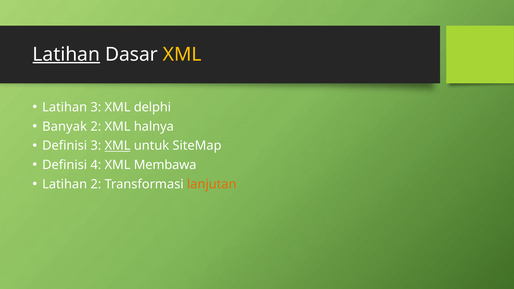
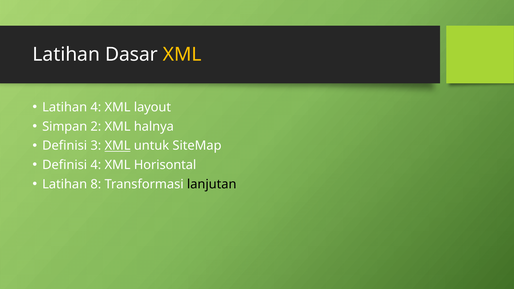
Latihan underline: present -> none (66, 54)
Latihan 3: 3 -> 4 (96, 107)
delphi: delphi -> layout (152, 107)
Banyak: Banyak -> Simpan (65, 127)
Membawa: Membawa -> Horisontal (165, 165)
Latihan 2: 2 -> 8 (96, 184)
lanjutan colour: orange -> black (212, 184)
